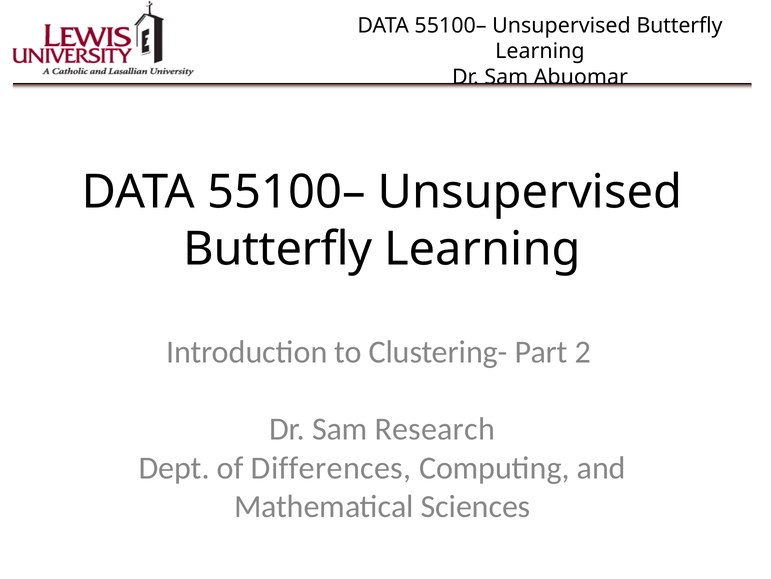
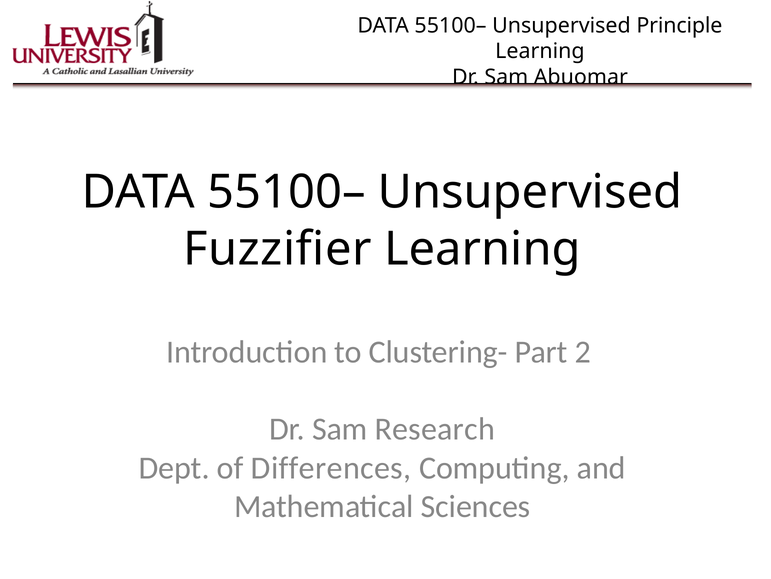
Butterfly: Butterfly -> Principle (679, 25)
Butterfly: Butterfly -> Fuzzifier (277, 249)
